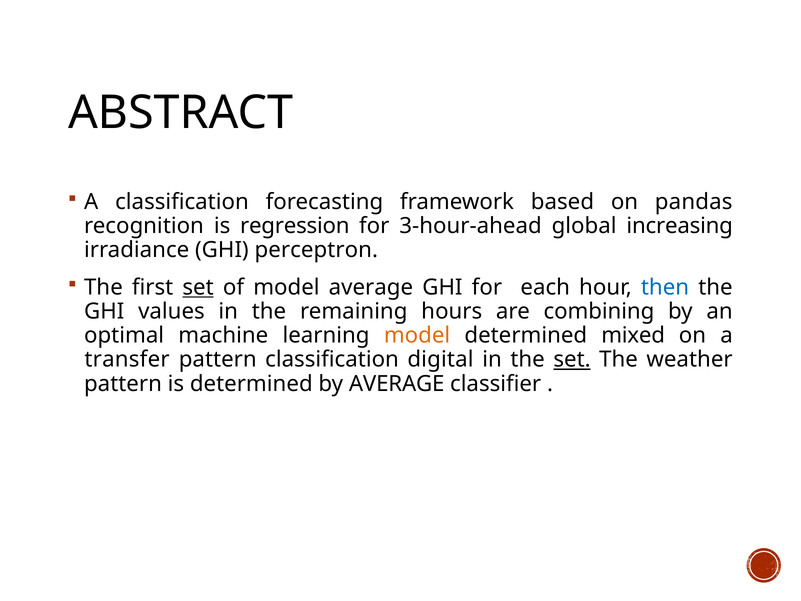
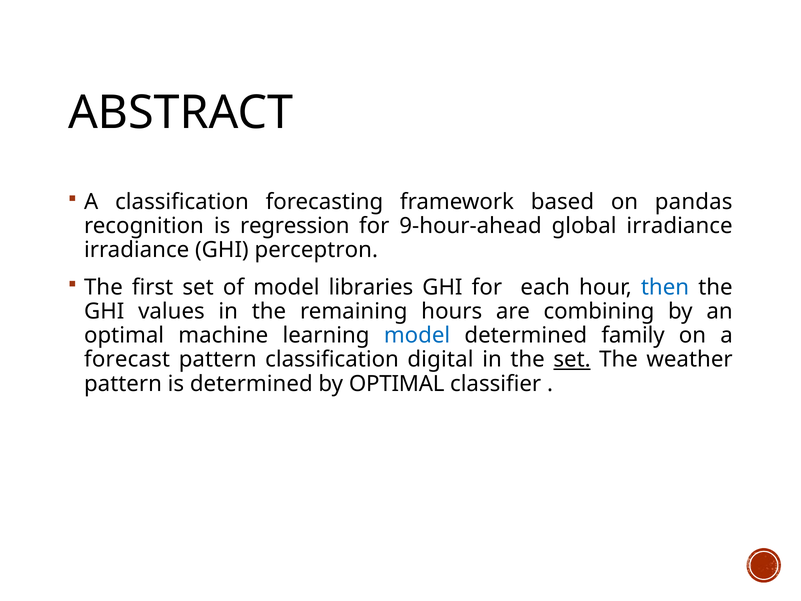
3-hour-ahead: 3-hour-ahead -> 9-hour-ahead (471, 226)
global increasing: increasing -> irradiance (680, 226)
set underline: present -> none (198, 287)
model average: average -> libraries (371, 287)
model colour: orange -> blue (417, 335)
mixed: mixed -> family (633, 335)
transfer: transfer -> forecast (127, 359)
by AVERAGE: AVERAGE -> OPTIMAL (397, 384)
